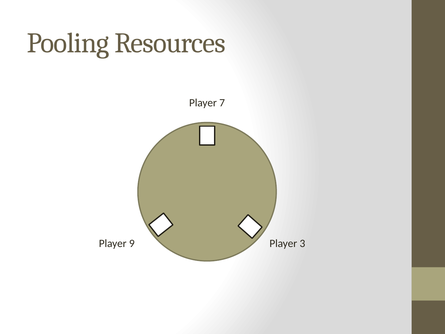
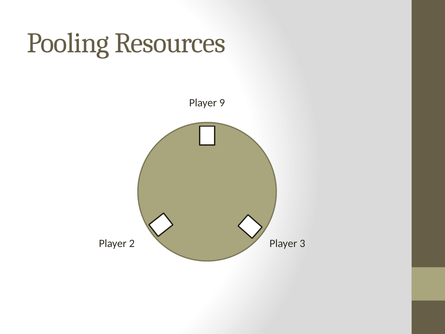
7: 7 -> 9 (222, 103)
9: 9 -> 2 (132, 243)
